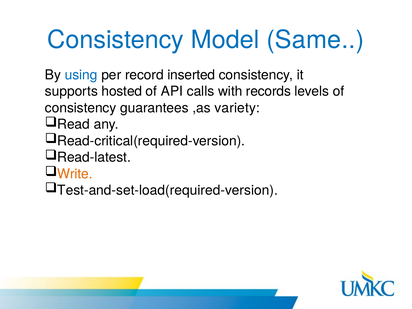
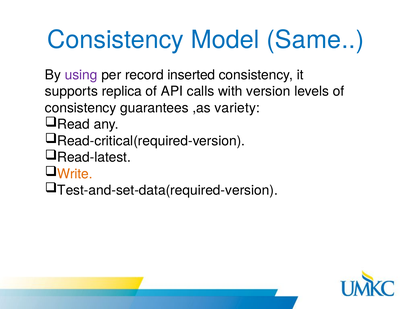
using colour: blue -> purple (81, 75)
hosted: hosted -> replica (122, 91)
records: records -> version (268, 91)
Test-and-set-load(required-version: Test-and-set-load(required-version -> Test-and-set-data(required-version (168, 190)
